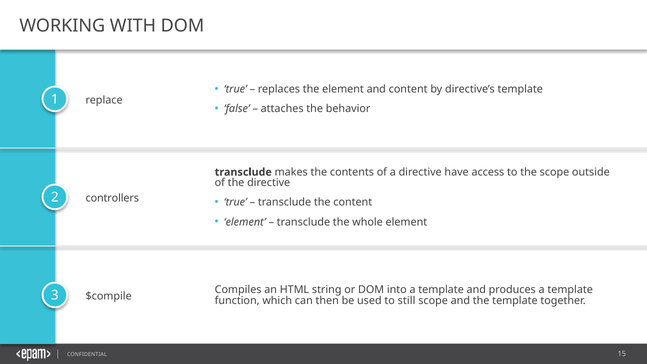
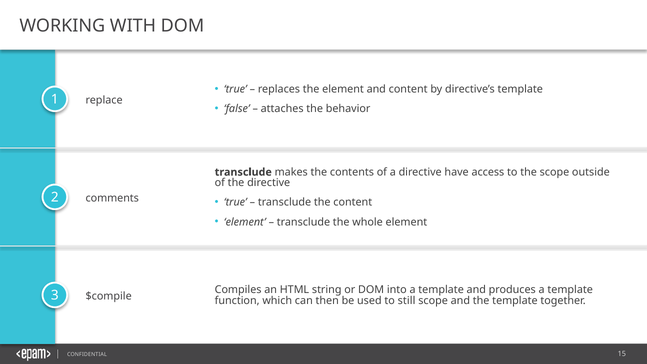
controllers: controllers -> comments (112, 198)
